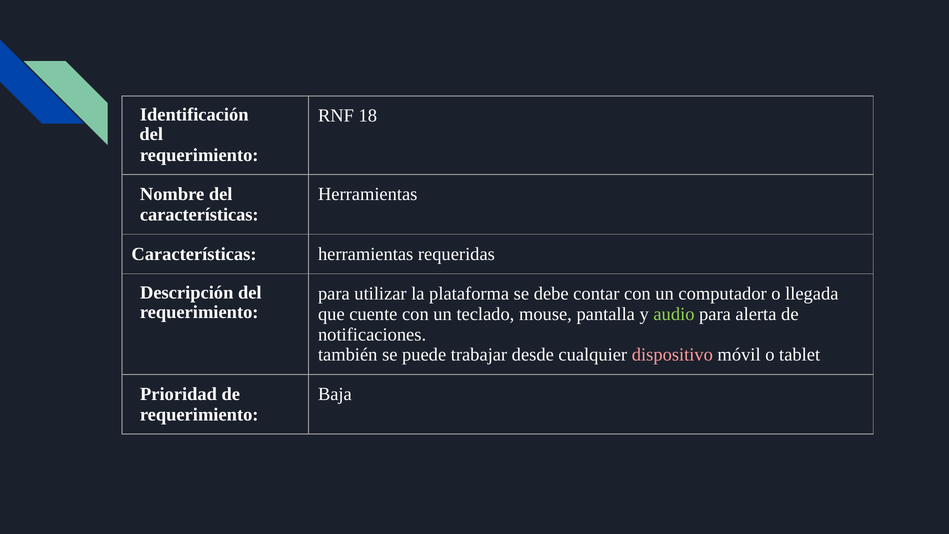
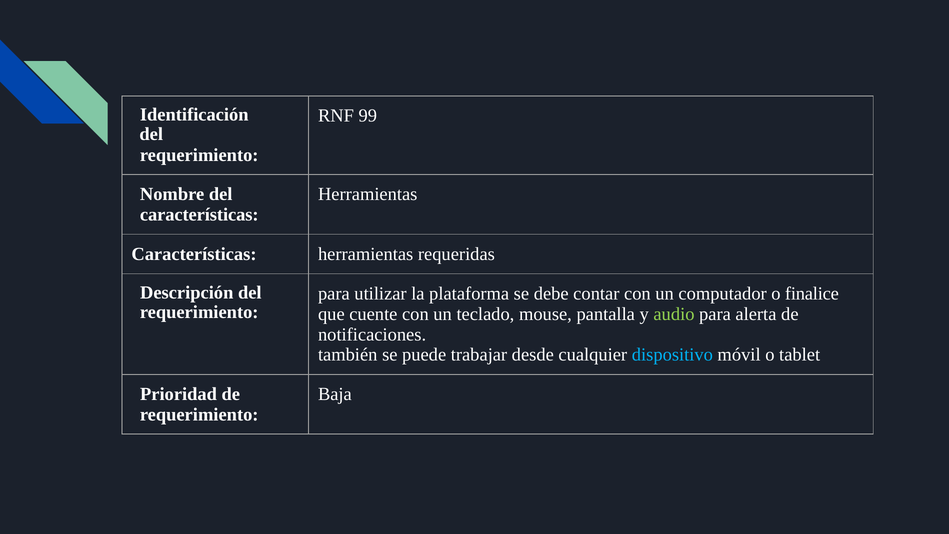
18: 18 -> 99 (368, 116)
llegada: llegada -> finalice (812, 294)
dispositivo colour: pink -> light blue (672, 355)
